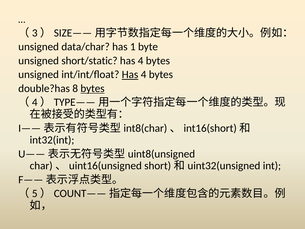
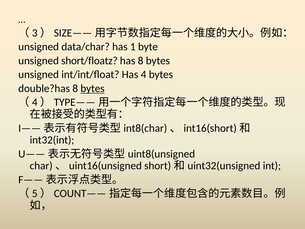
short/static: short/static -> short/floatz (89, 61)
4: 4 -> 8 (141, 61)
Has underline: present -> none (130, 75)
